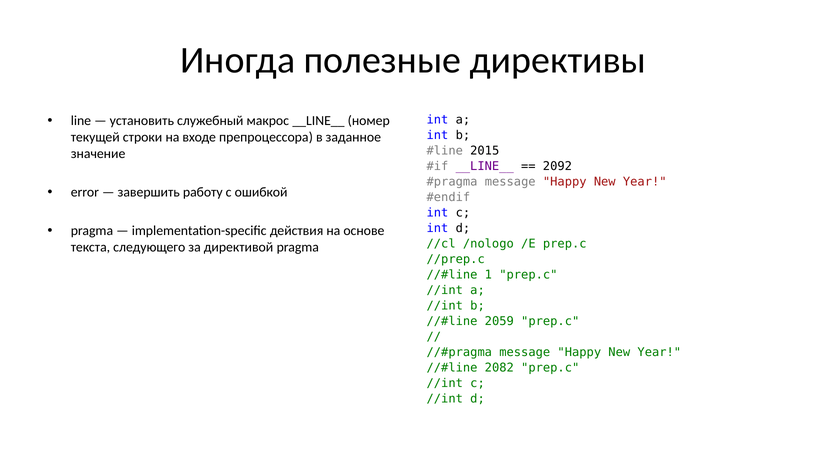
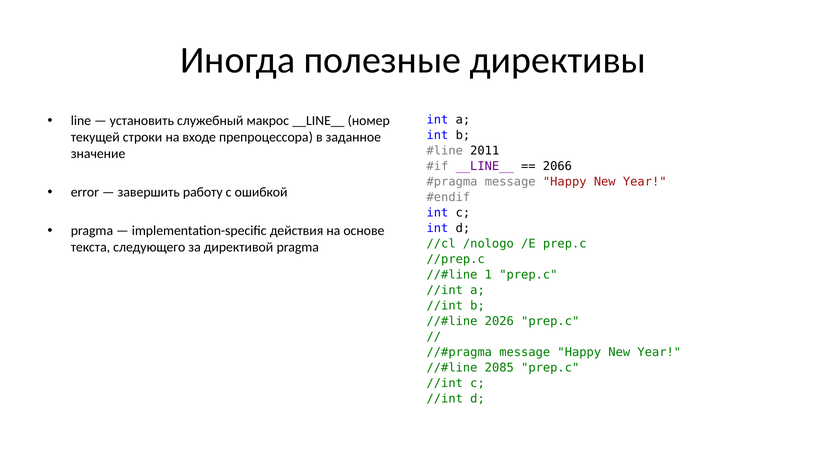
2015: 2015 -> 2011 (485, 151)
2092: 2092 -> 2066 (557, 166)
2059: 2059 -> 2026 (499, 321)
2082: 2082 -> 2085 (499, 368)
